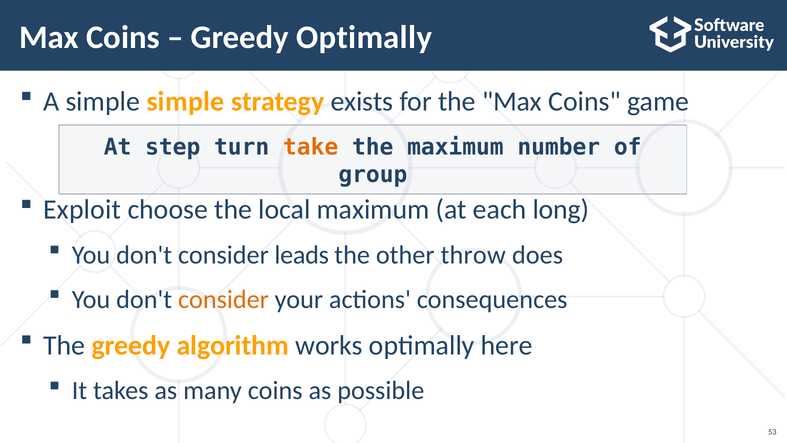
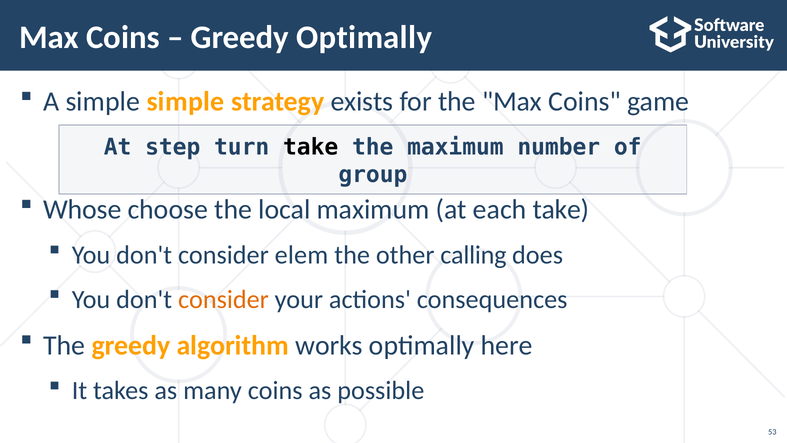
take colour: orange -> black (311, 147)
Exploit: Exploit -> Whose (82, 209)
each long: long -> take (561, 209)
leads: leads -> elem (301, 255)
throw: throw -> calling (473, 255)
